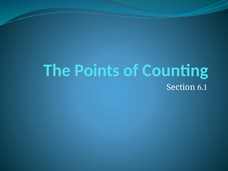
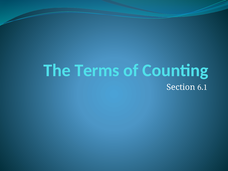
Points: Points -> Terms (97, 70)
